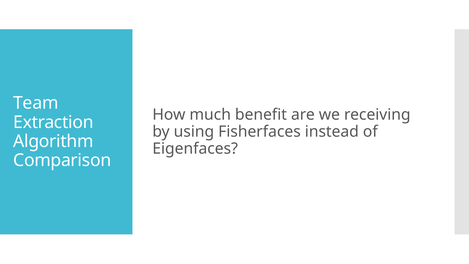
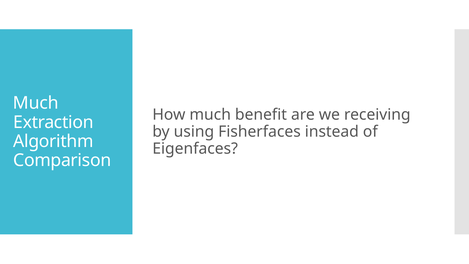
Team: Team -> Much (36, 103)
